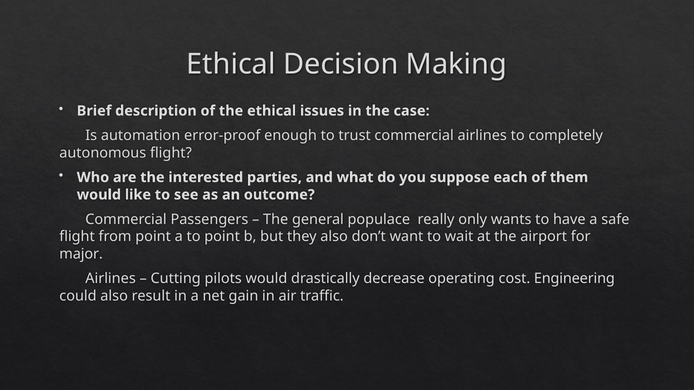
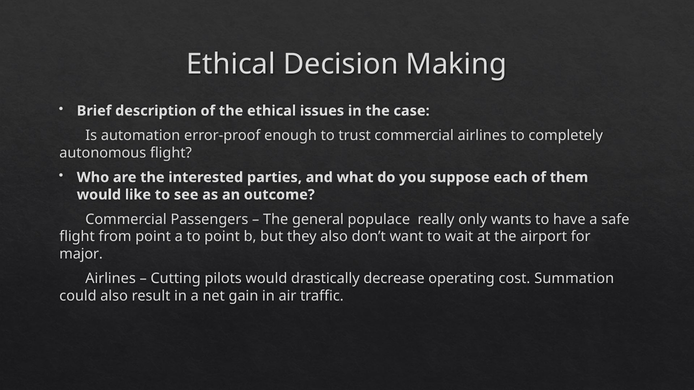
Engineering: Engineering -> Summation (574, 279)
